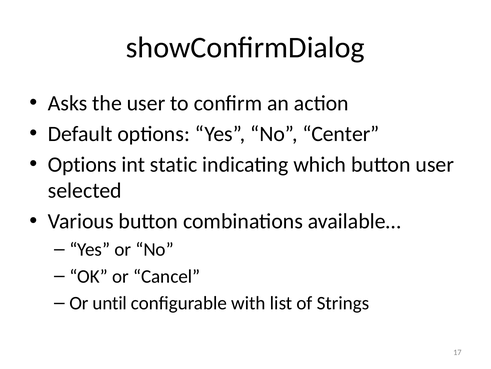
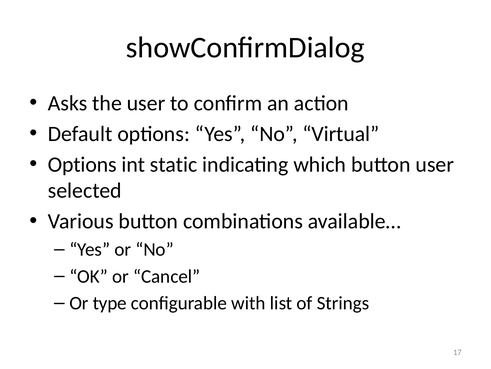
Center: Center -> Virtual (341, 134)
until: until -> type (110, 303)
